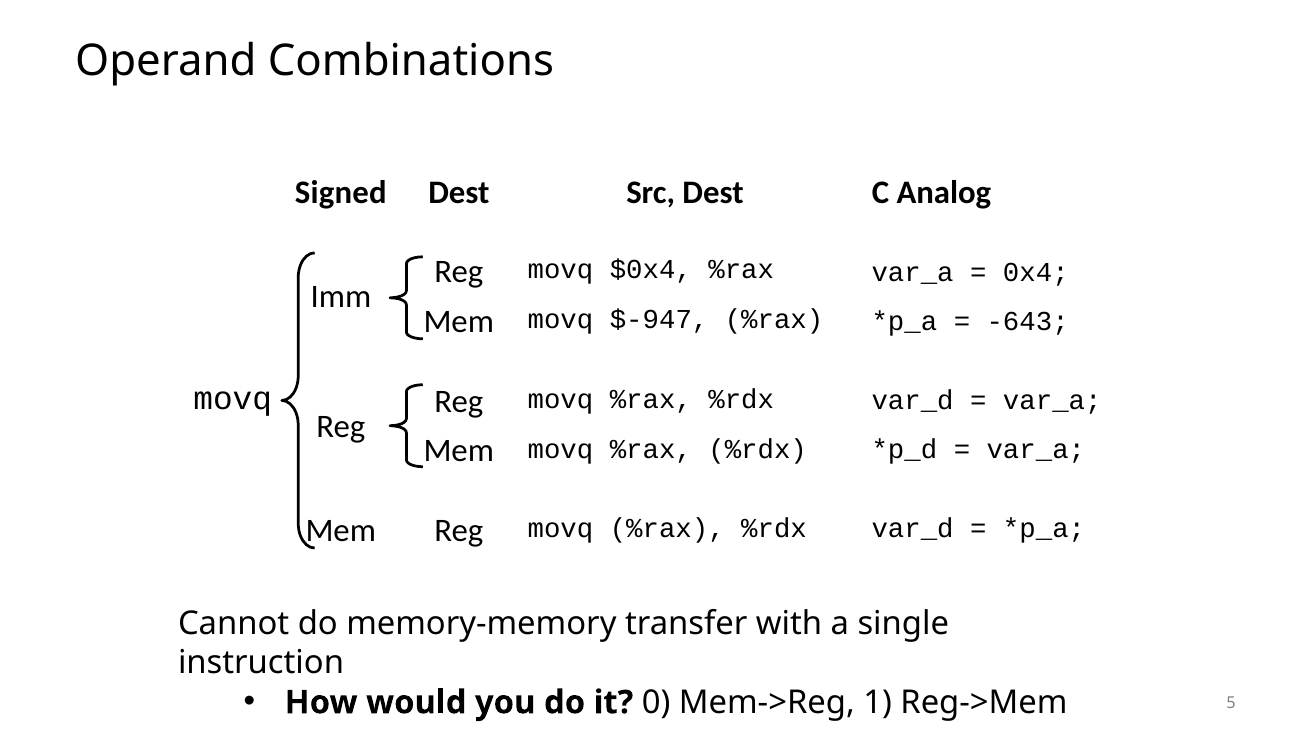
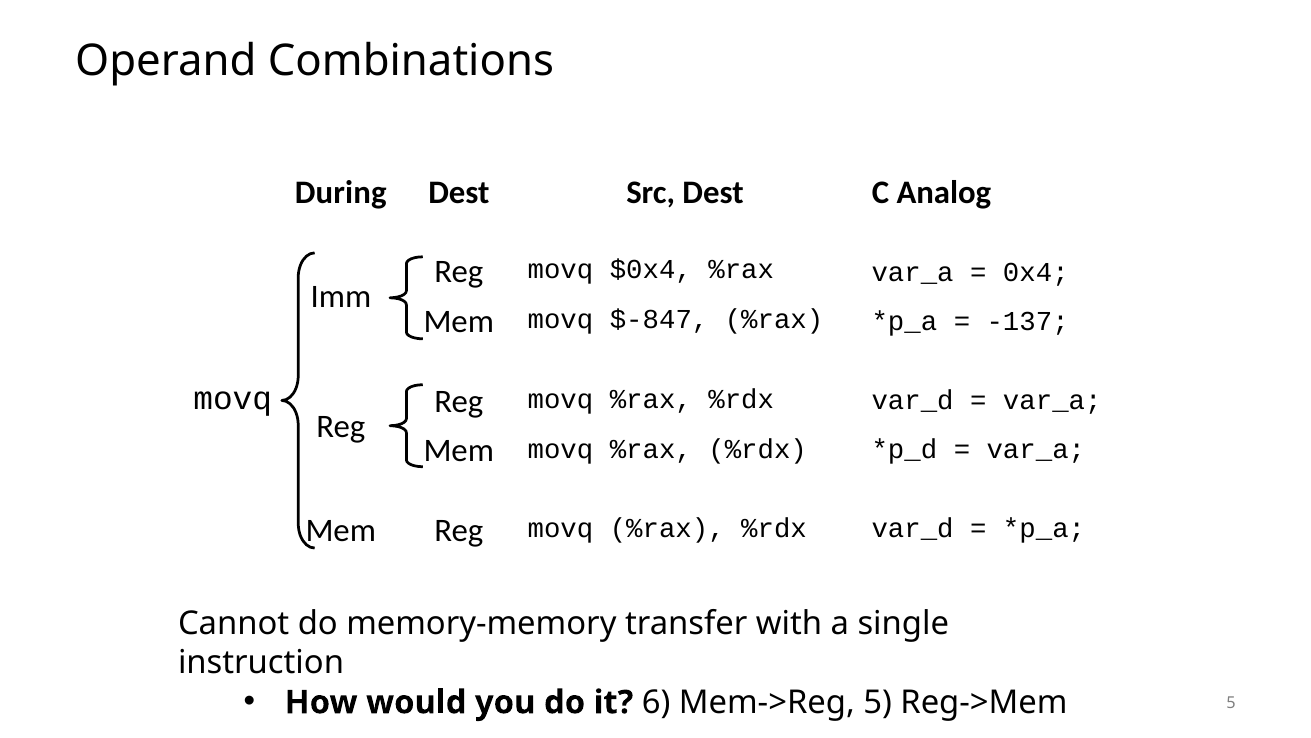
Signed: Signed -> During (341, 192)
$-947: $-947 -> $-847 (659, 320)
-643: -643 -> -137 (1028, 321)
0: 0 -> 6 (656, 702)
Mem->Reg 1: 1 -> 5 (878, 702)
